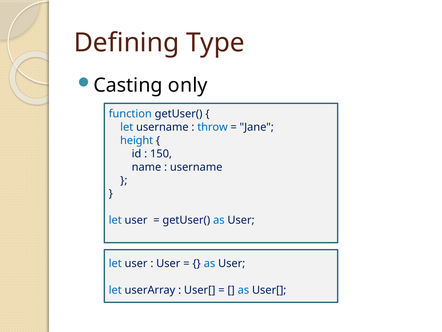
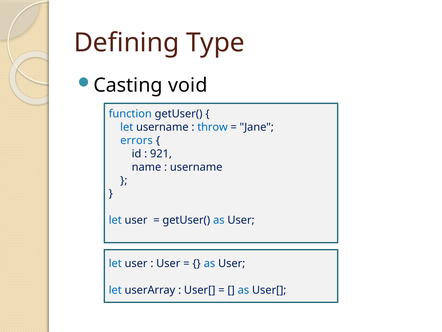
only: only -> void (188, 85)
height: height -> errors (137, 140)
150: 150 -> 921 (161, 154)
